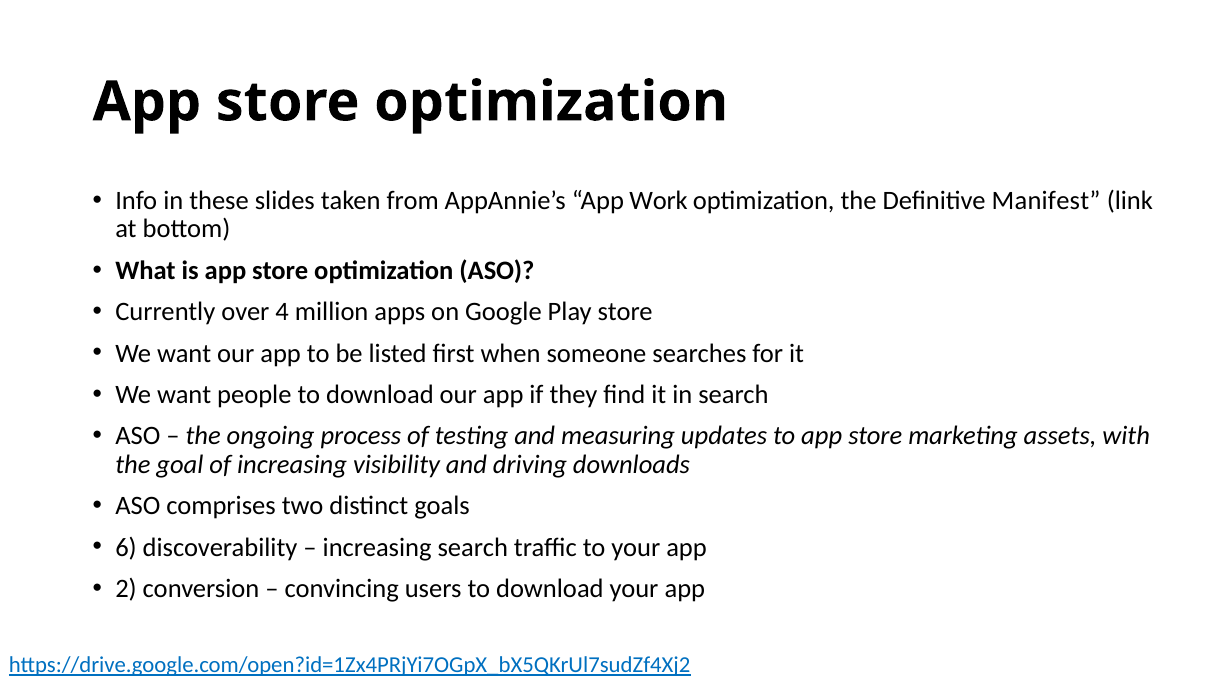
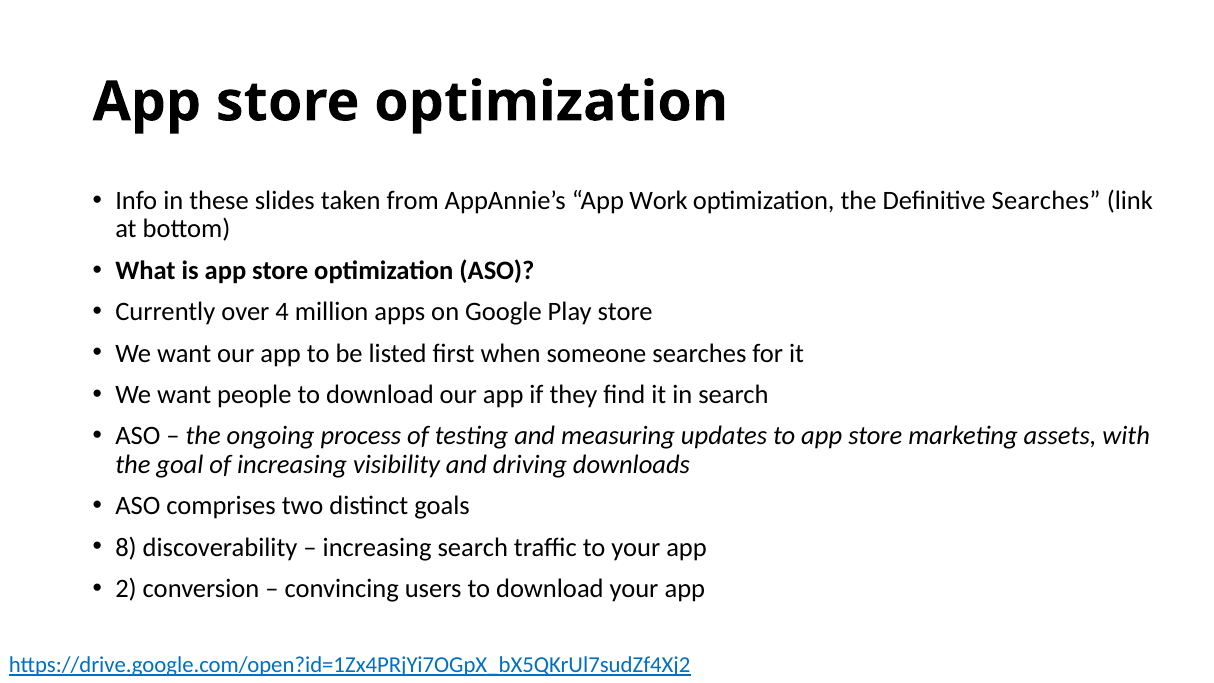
Definitive Manifest: Manifest -> Searches (1046, 201)
6: 6 -> 8 (126, 547)
